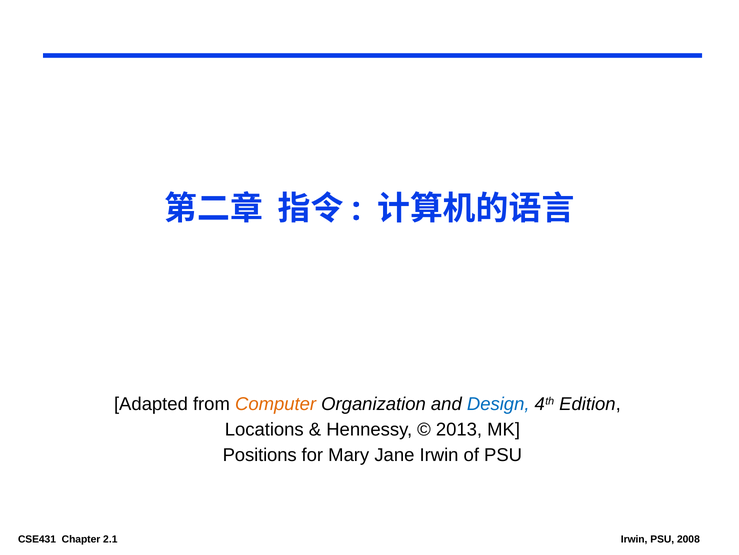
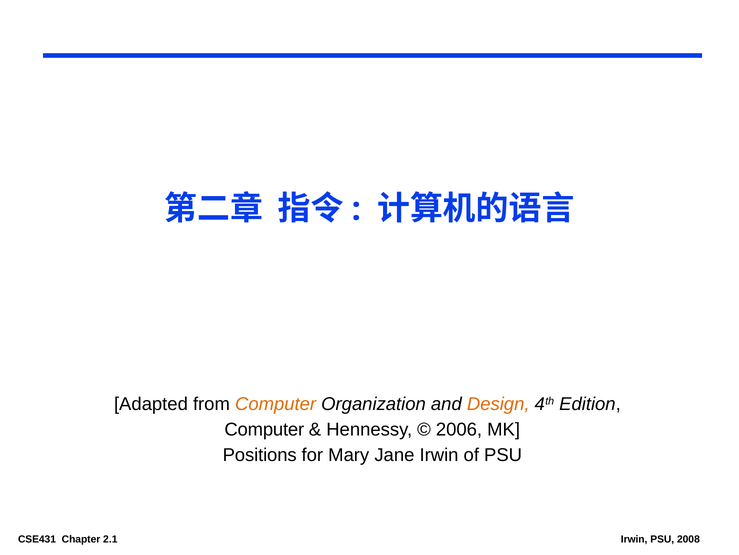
Design colour: blue -> orange (498, 404)
Locations: Locations -> Computer (264, 429)
2013: 2013 -> 2006 (459, 429)
